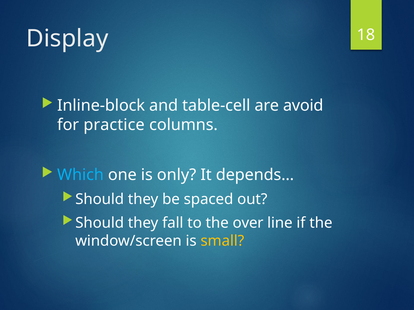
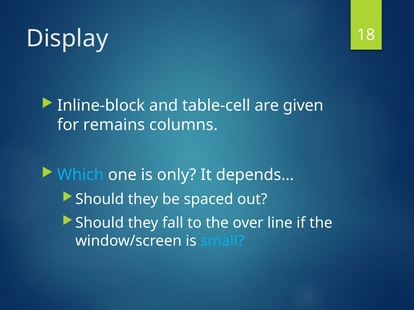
avoid: avoid -> given (303, 106)
practice: practice -> remains (114, 125)
small colour: yellow -> light blue (222, 241)
